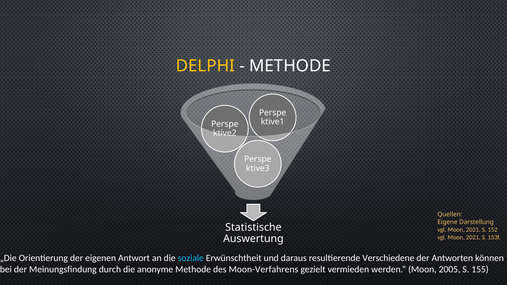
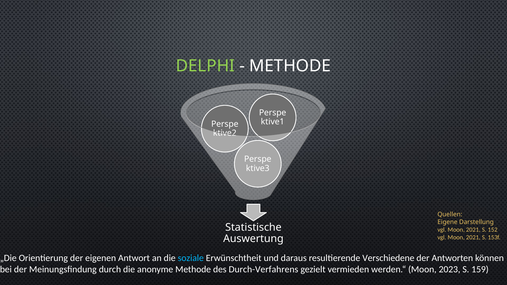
DELPHI colour: yellow -> light green (205, 66)
Moon-Verfahrens: Moon-Verfahrens -> Durch-Verfahrens (263, 270)
2005: 2005 -> 2023 (450, 270)
155: 155 -> 159 (480, 270)
